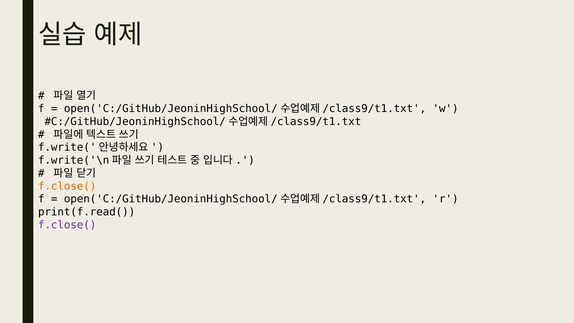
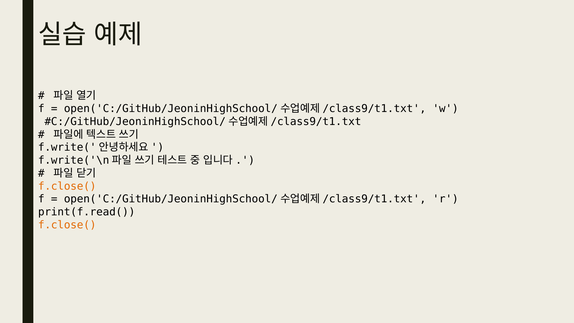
f.close( colour: purple -> orange (67, 225)
